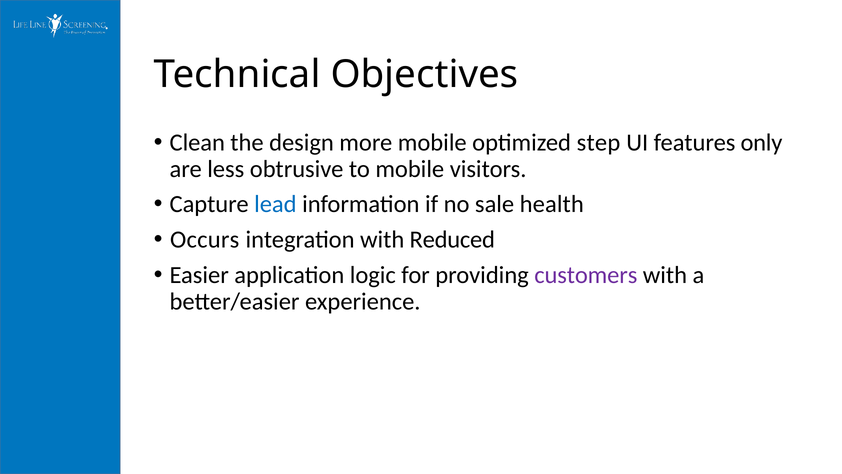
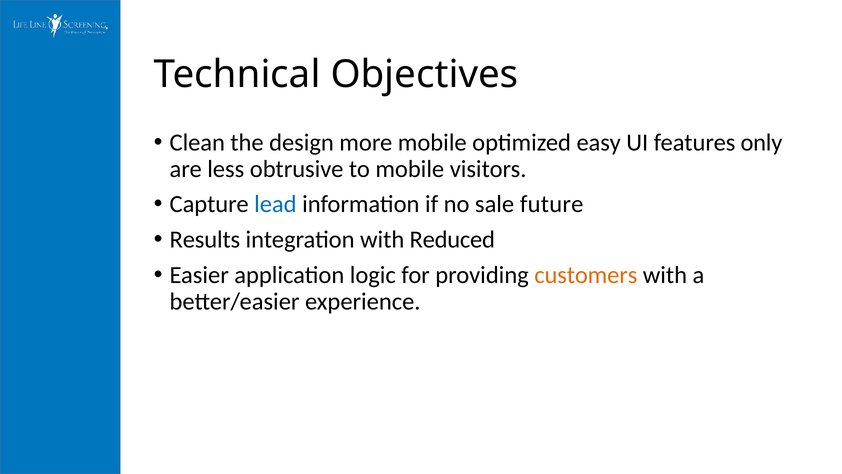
step: step -> easy (599, 142)
health: health -> future (552, 204)
Occurs: Occurs -> Results (205, 239)
customers colour: purple -> orange (586, 275)
